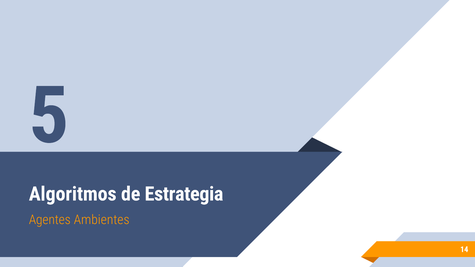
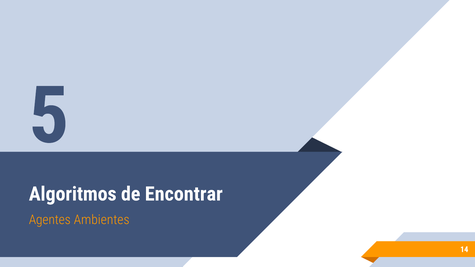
Estrategia: Estrategia -> Encontrar (184, 194)
